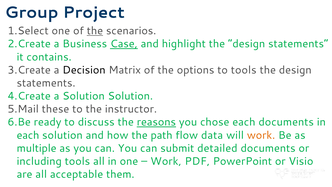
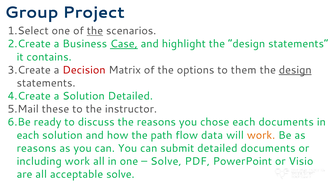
Decision colour: black -> red (84, 70)
to tools: tools -> them (244, 70)
design underline: none -> present (295, 70)
Solution Solution: Solution -> Detailed (130, 96)
reasons underline: present -> none (156, 122)
multiple: multiple -> reasons (37, 148)
including tools: tools -> work (77, 161)
Work: Work -> Solve (166, 161)
acceptable them: them -> solve (120, 174)
